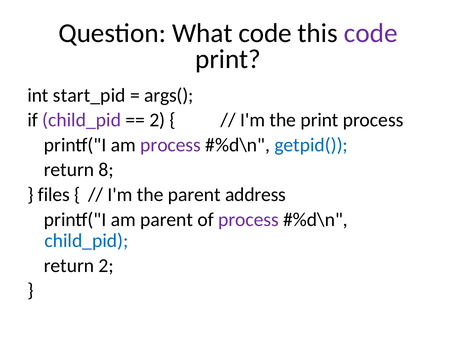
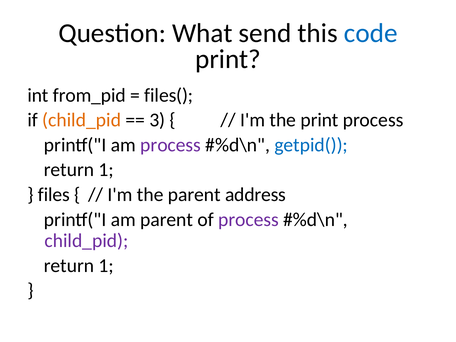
What code: code -> send (265, 33)
code colour: purple -> blue (371, 33)
start_pid: start_pid -> from_pid (89, 95)
args(: args( -> files( (169, 95)
child_pid colour: purple -> orange (82, 120)
2: 2 -> 3 (157, 120)
8: 8 -> 1 (106, 170)
child_pid colour: blue -> purple (86, 241)
2: 2 -> 1 (106, 266)
